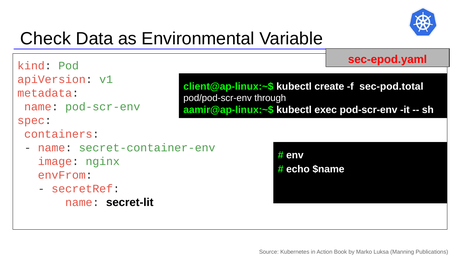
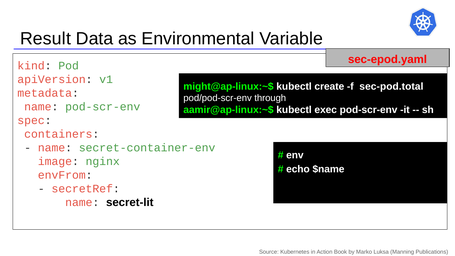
Check: Check -> Result (45, 39)
client@ap-linux:~$: client@ap-linux:~$ -> might@ap-linux:~$ (229, 86)
